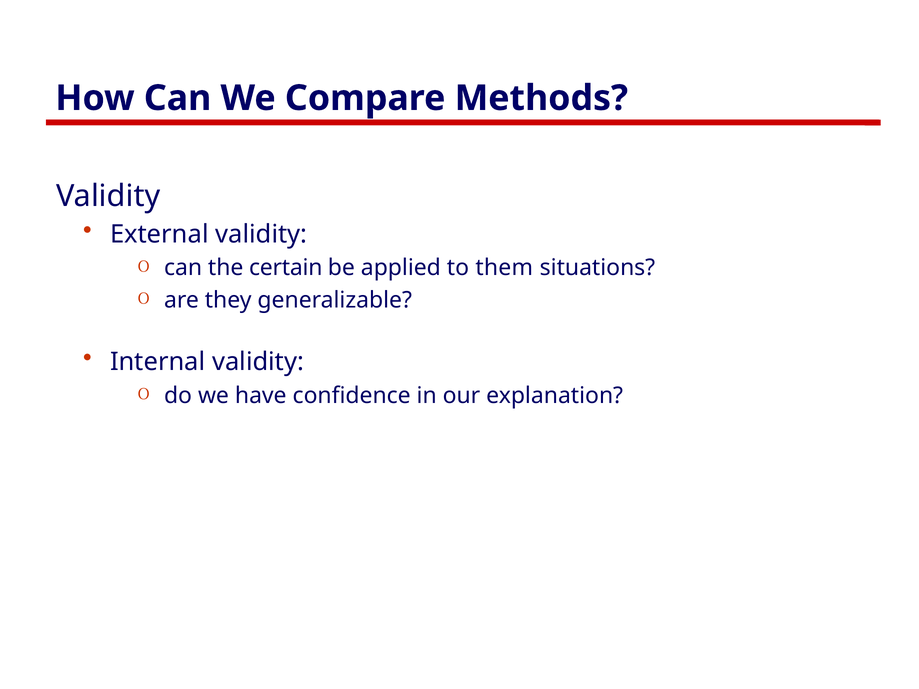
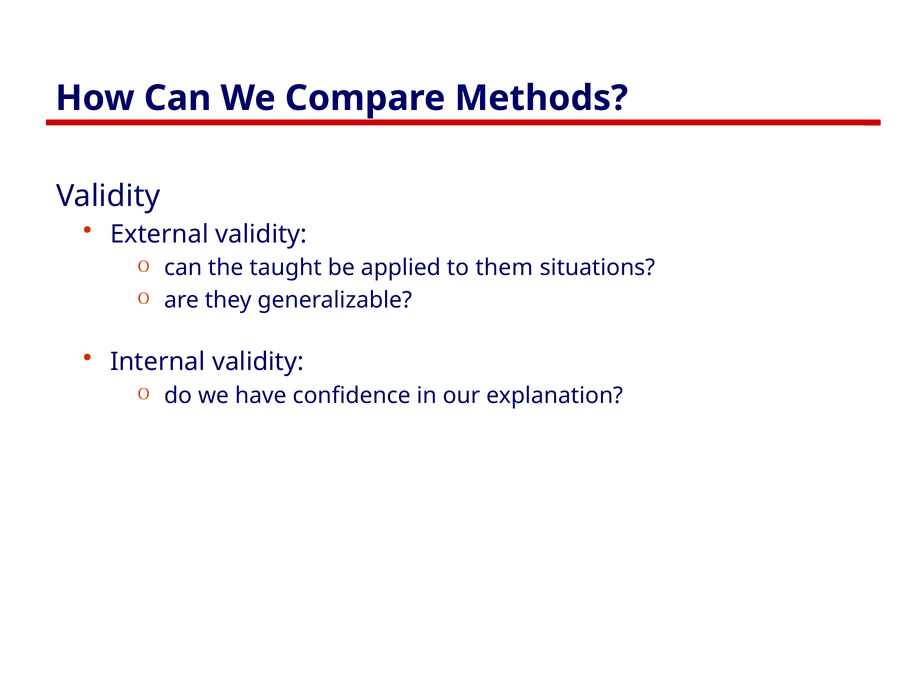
certain: certain -> taught (286, 268)
